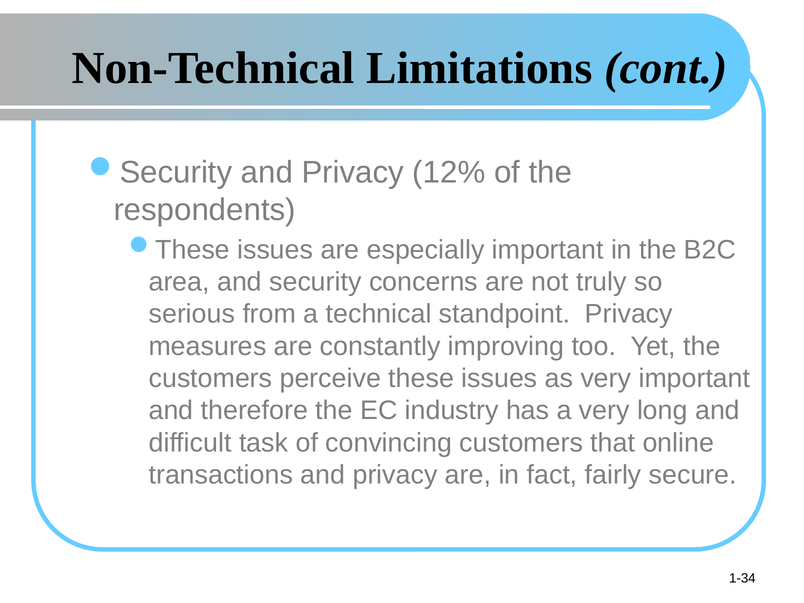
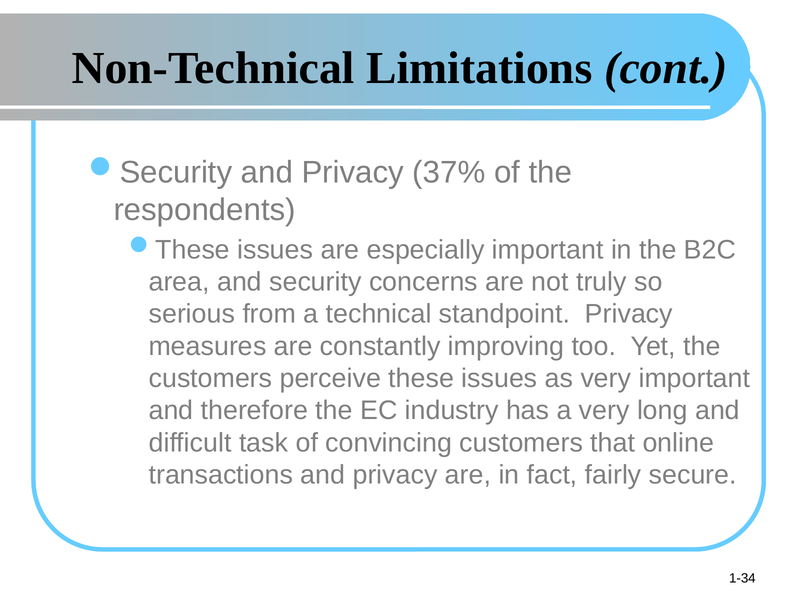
12%: 12% -> 37% (449, 172)
